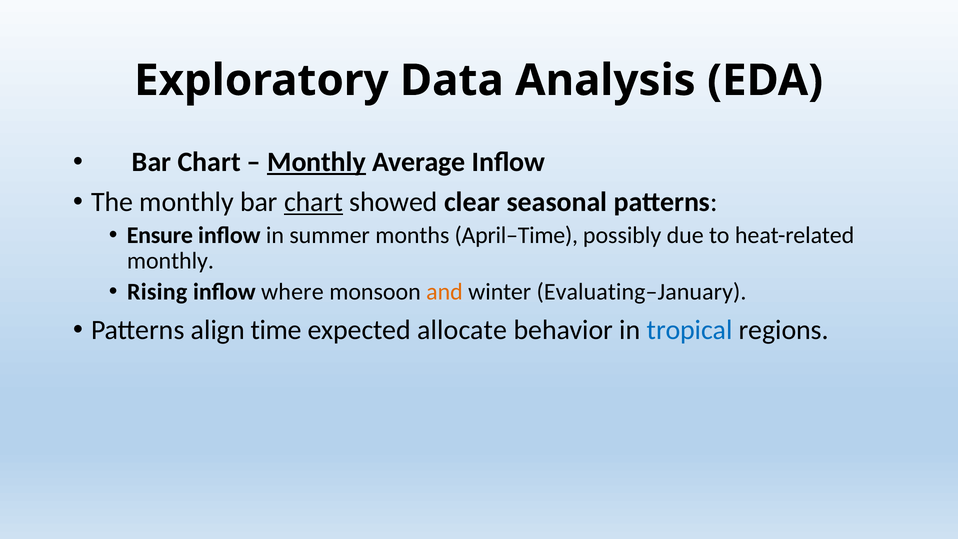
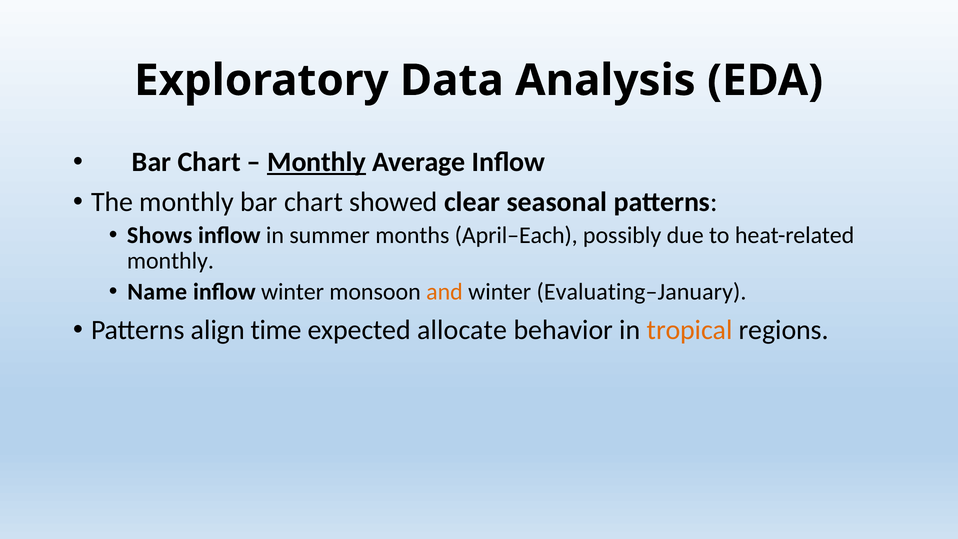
chart underline: present -> none (313, 202)
Ensure: Ensure -> Shows (160, 235)
April–Time: April–Time -> April–Each (516, 235)
Rising: Rising -> Name (157, 292)
inflow where: where -> winter (293, 292)
tropical colour: blue -> orange (690, 330)
